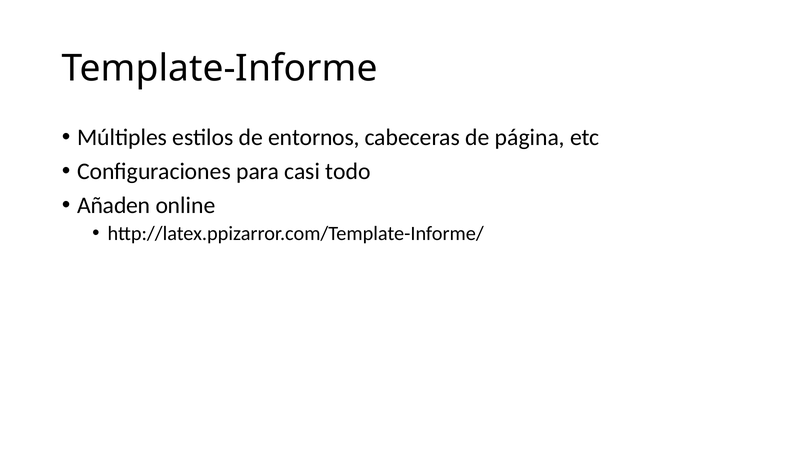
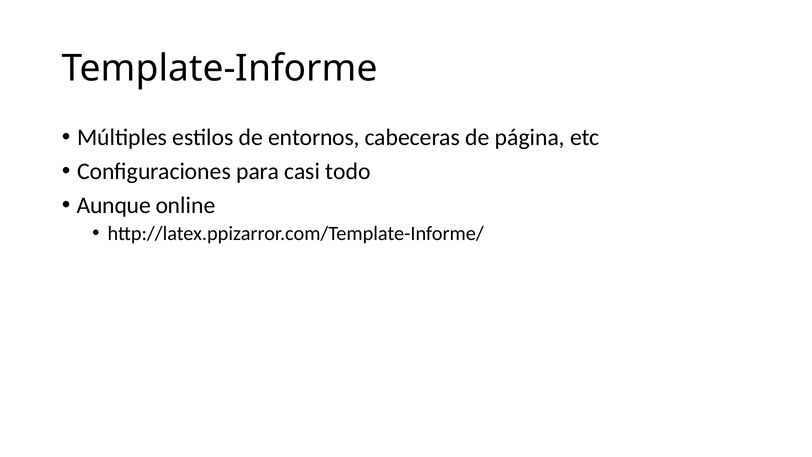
Añaden: Añaden -> Aunque (114, 205)
